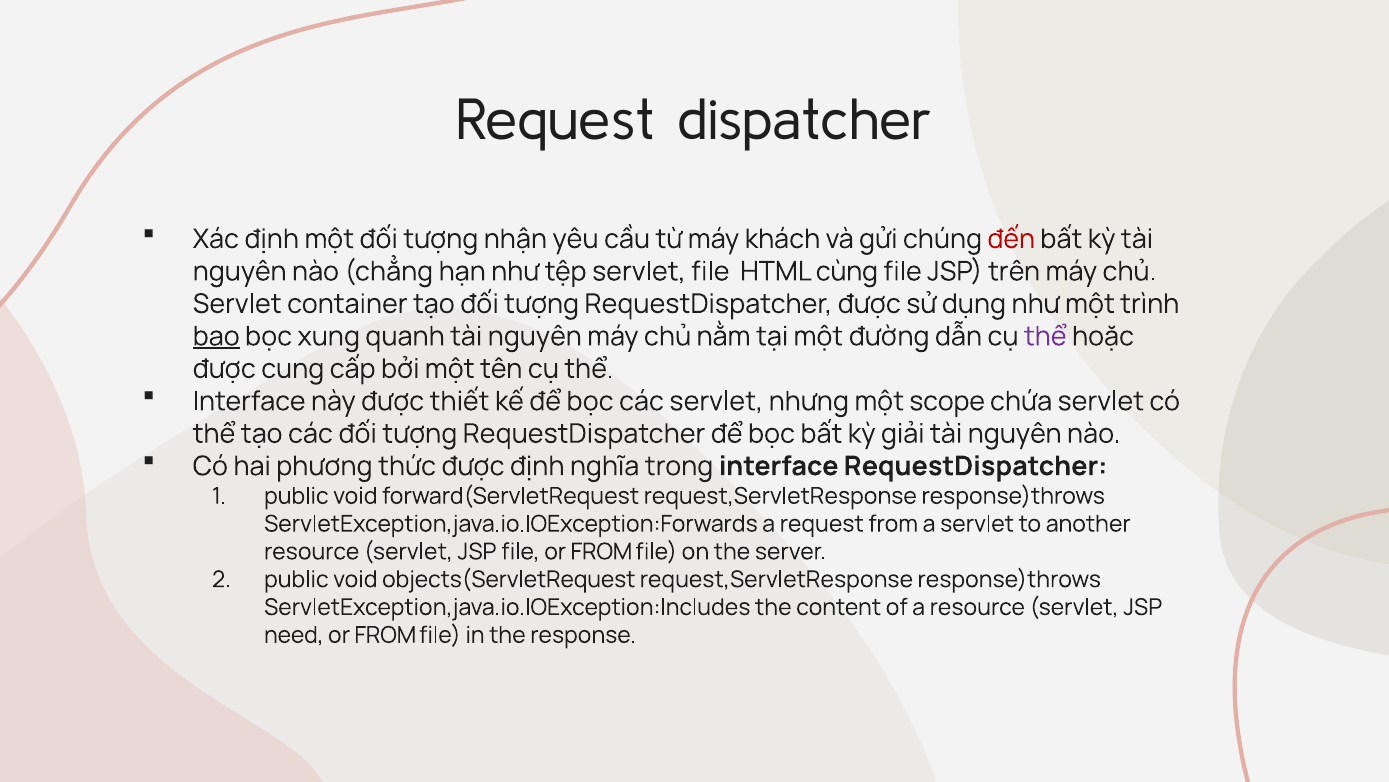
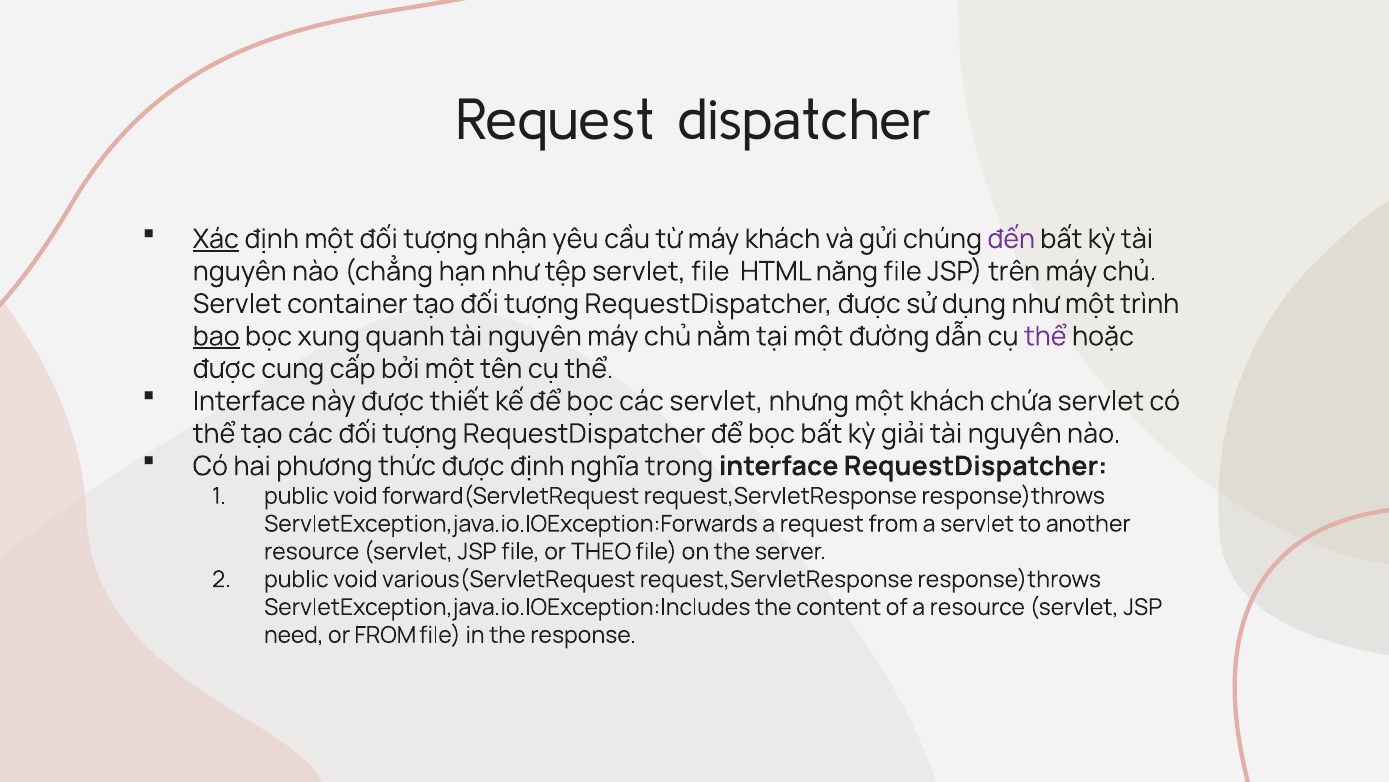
Xác underline: none -> present (216, 239)
đến colour: red -> purple (1011, 239)
cùng: cùng -> năng (847, 271)
một scope: scope -> khách (947, 401)
file or FROM: FROM -> THEO (601, 551)
objects(ServletRequest: objects(ServletRequest -> various(ServletRequest (509, 579)
